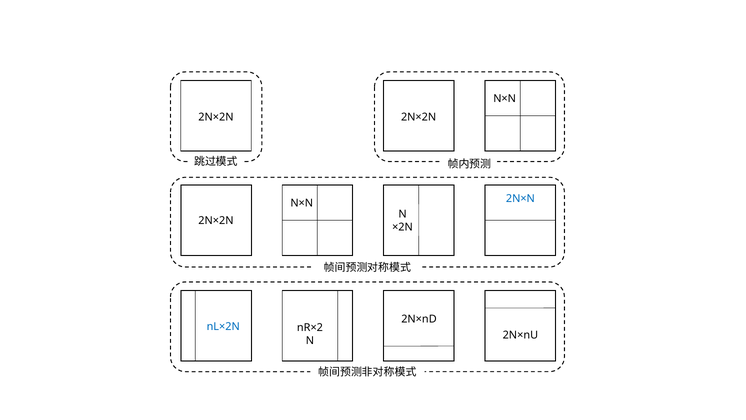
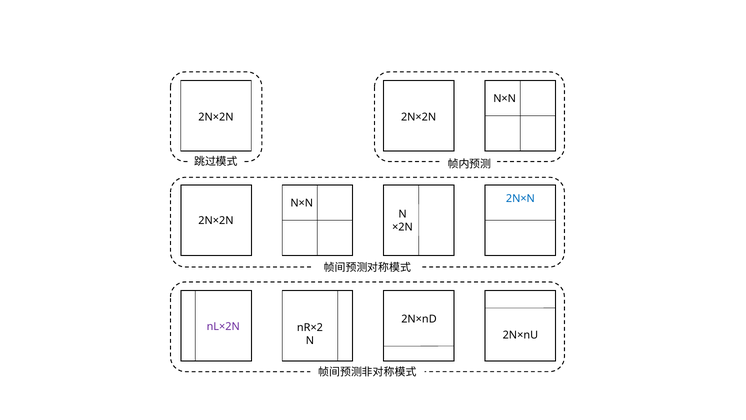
nL×2N colour: blue -> purple (223, 326)
